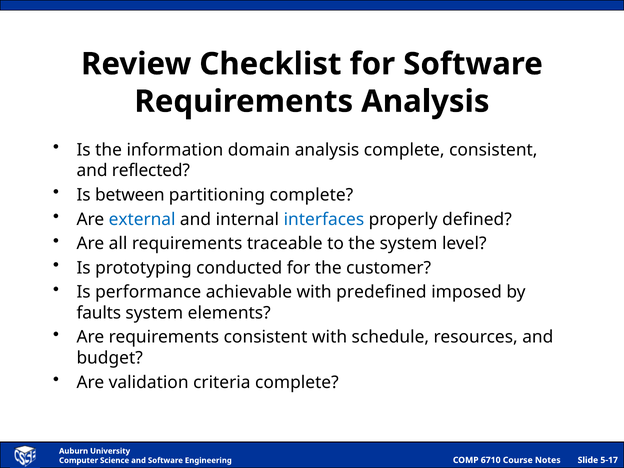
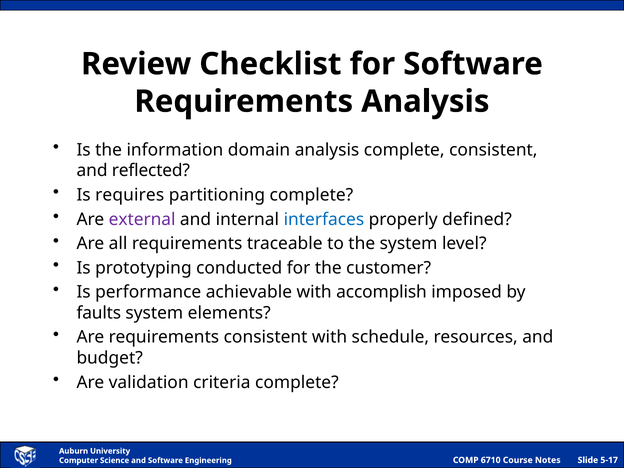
between: between -> requires (130, 195)
external colour: blue -> purple (142, 219)
predefined: predefined -> accomplish (382, 292)
